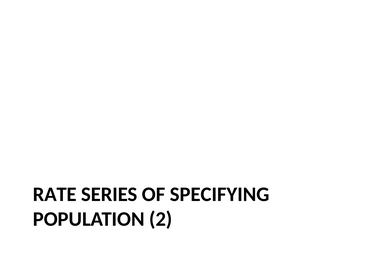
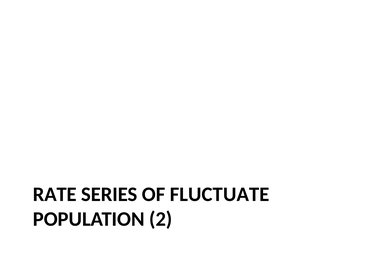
SPECIFYING: SPECIFYING -> FLUCTUATE (220, 194)
